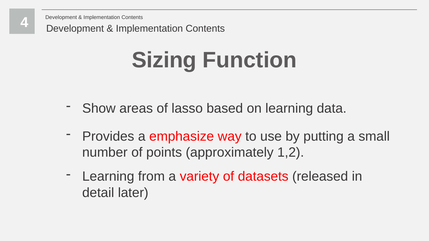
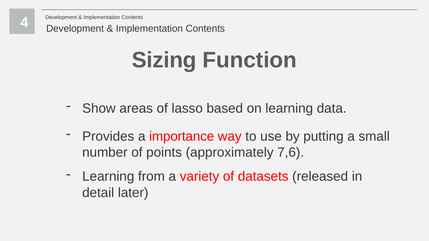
emphasize: emphasize -> importance (182, 137)
1,2: 1,2 -> 7,6 (291, 153)
